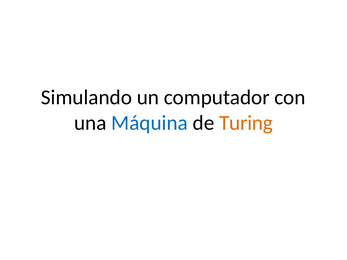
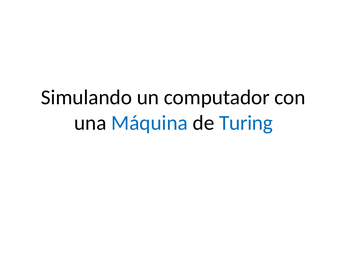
Turing colour: orange -> blue (246, 123)
